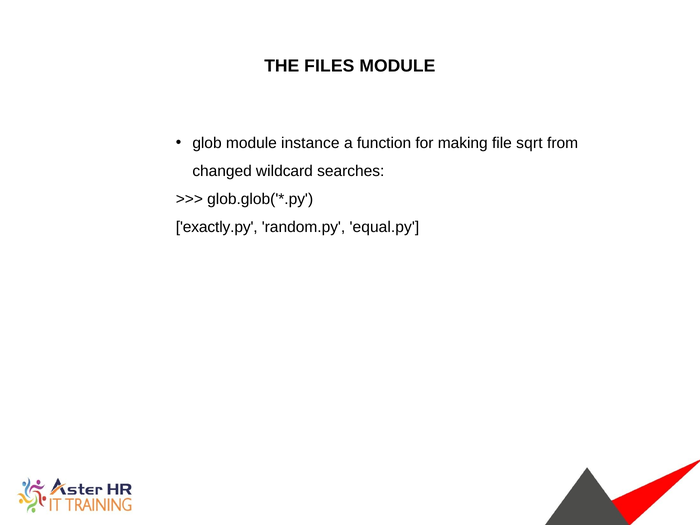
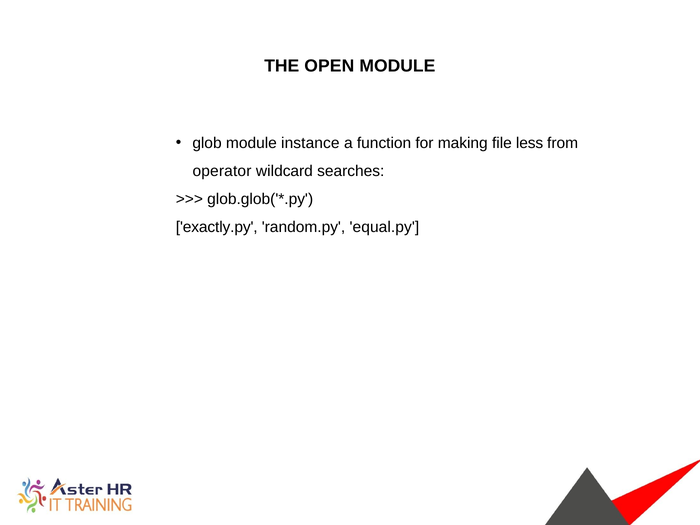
FILES: FILES -> OPEN (329, 66)
sqrt: sqrt -> less (530, 143)
changed: changed -> operator (222, 171)
